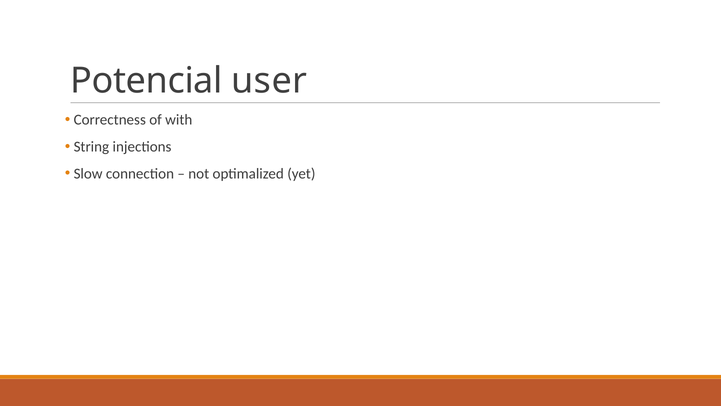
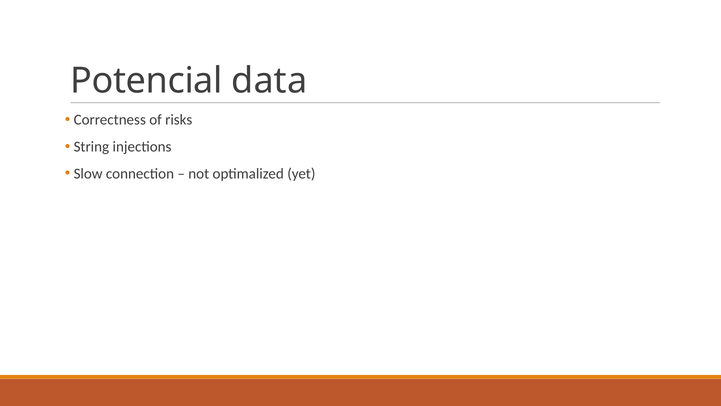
user: user -> data (269, 81)
with: with -> risks (179, 120)
